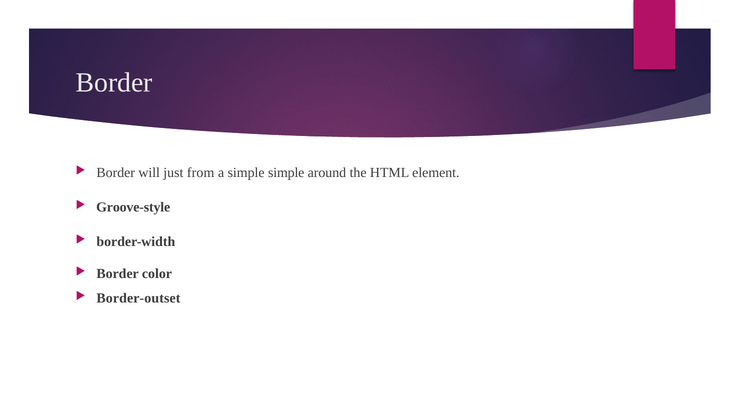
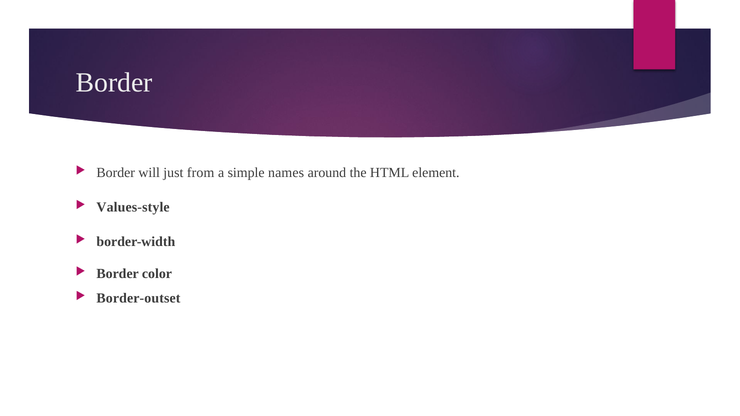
simple simple: simple -> names (286, 173)
Groove-style: Groove-style -> Values-style (133, 207)
